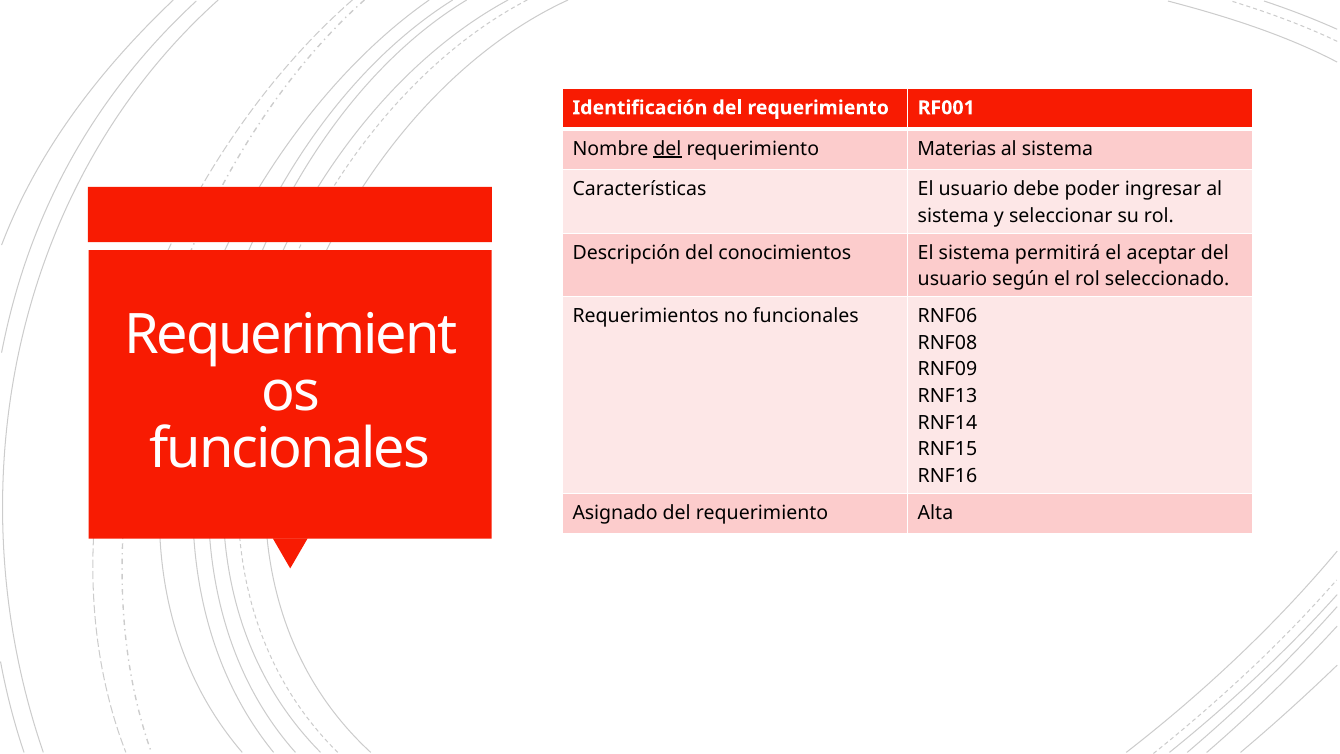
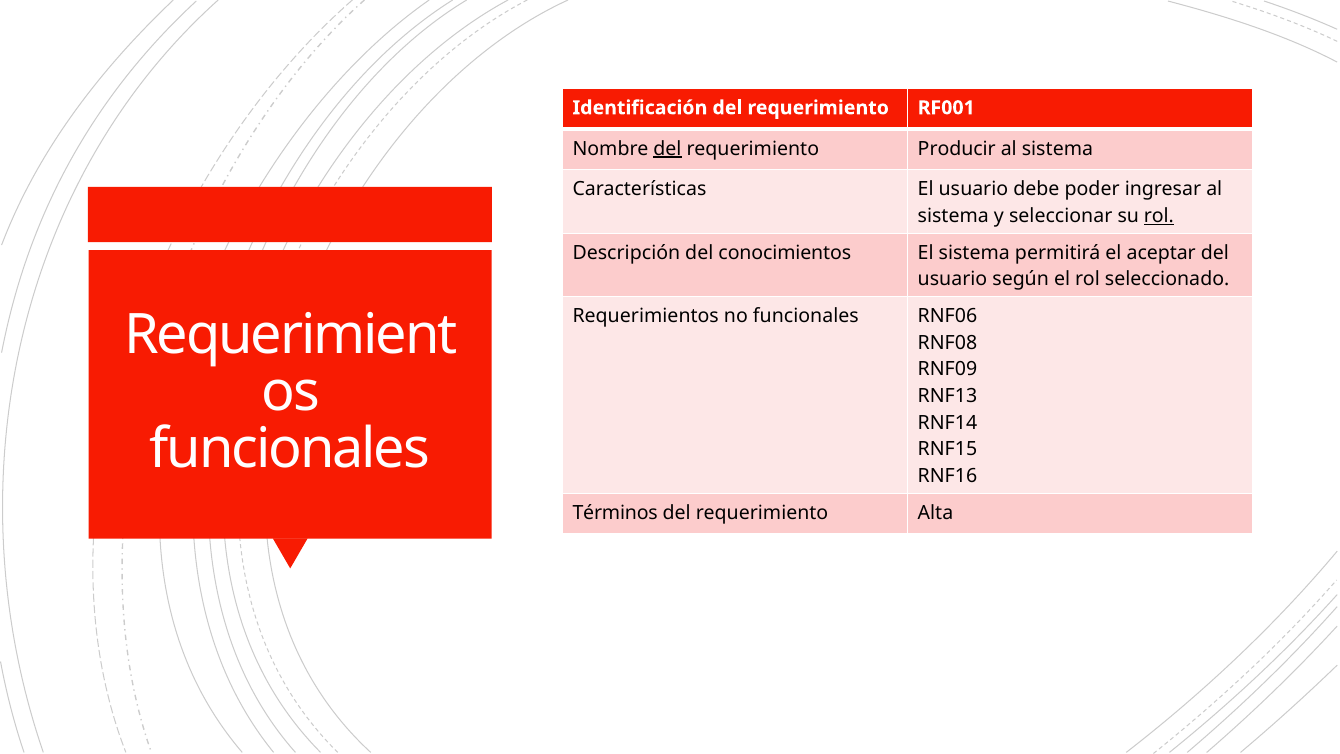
Materias: Materias -> Producir (957, 149)
rol underline: none -> present (1159, 216)
Asignado: Asignado -> Términos (615, 512)
